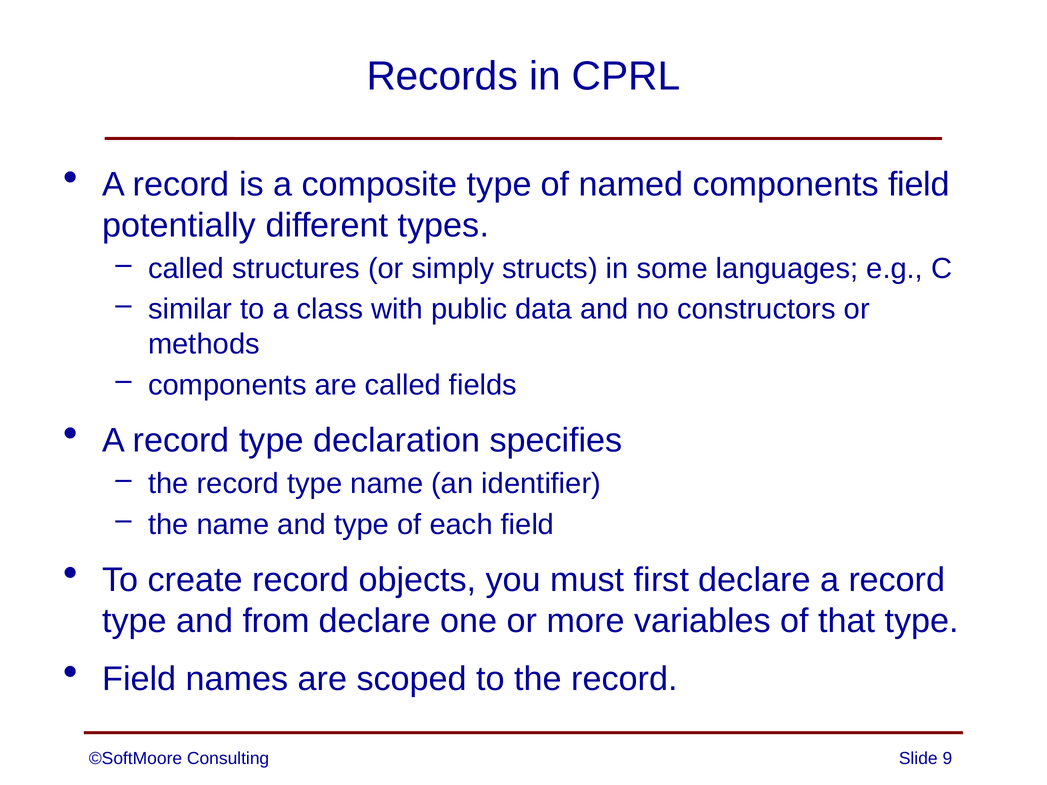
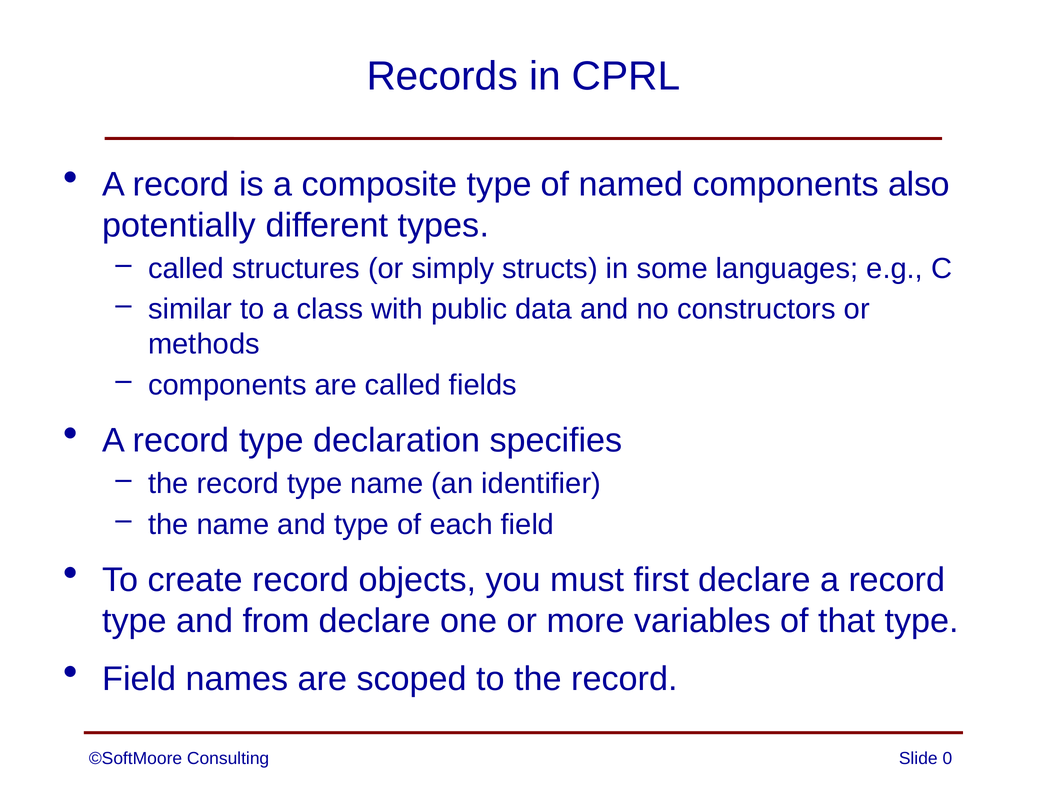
components field: field -> also (919, 184)
9: 9 -> 0 (947, 759)
